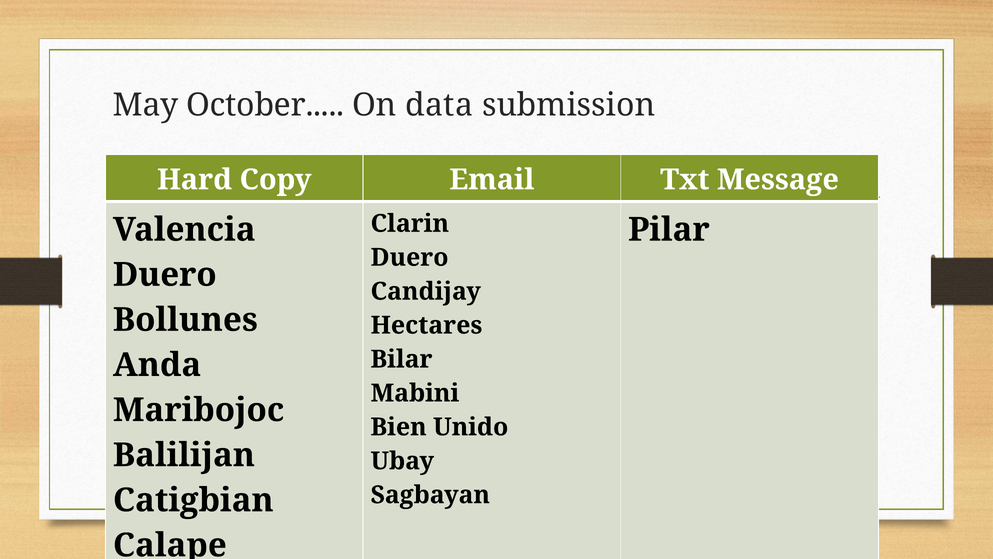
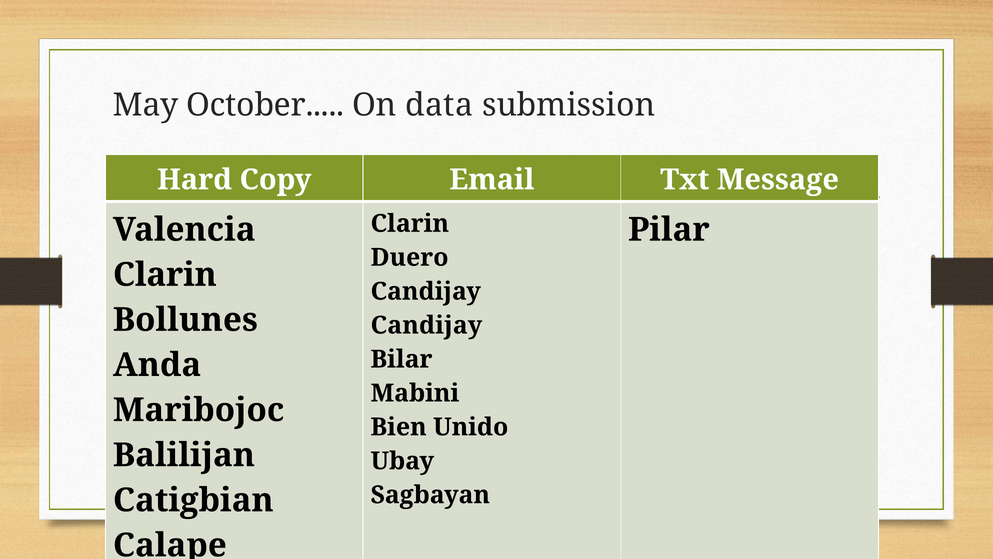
Duero: Duero -> Clarin (165, 275)
Hectares: Hectares -> Candijay (426, 325)
